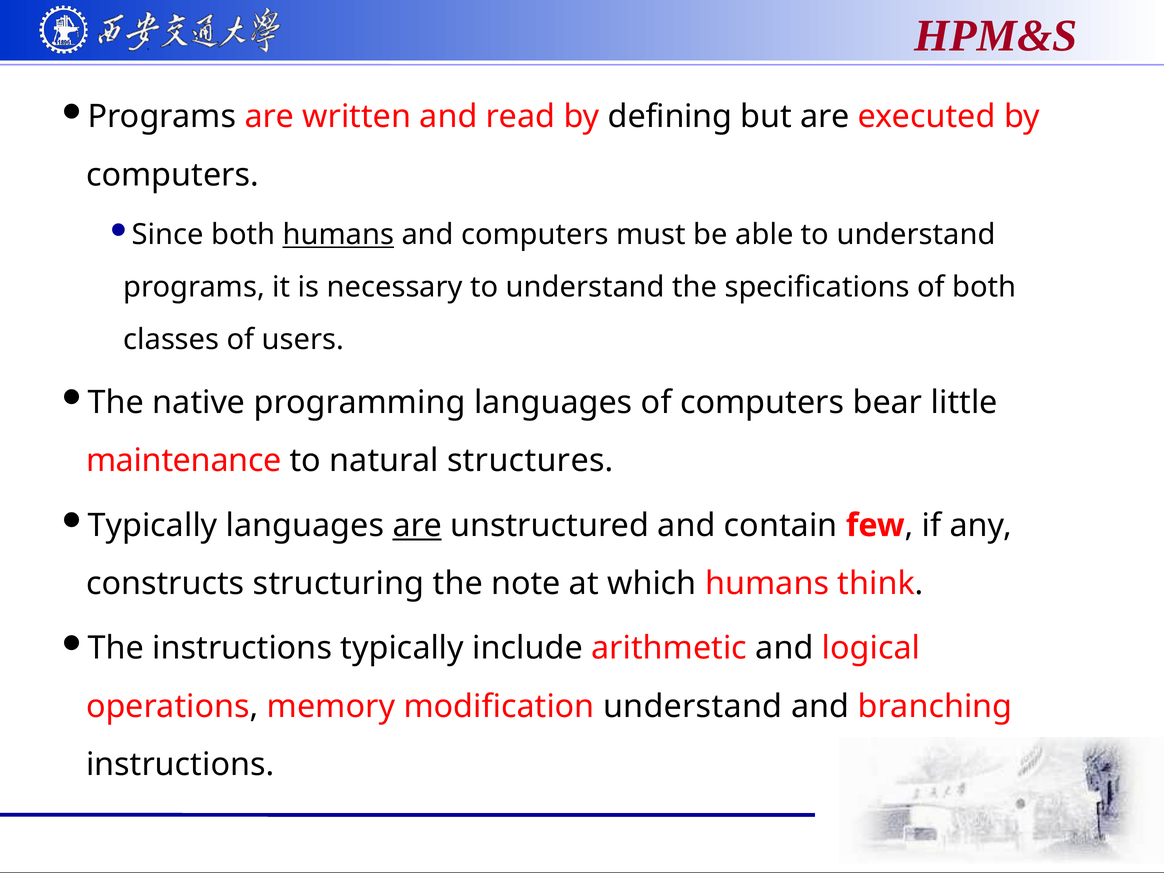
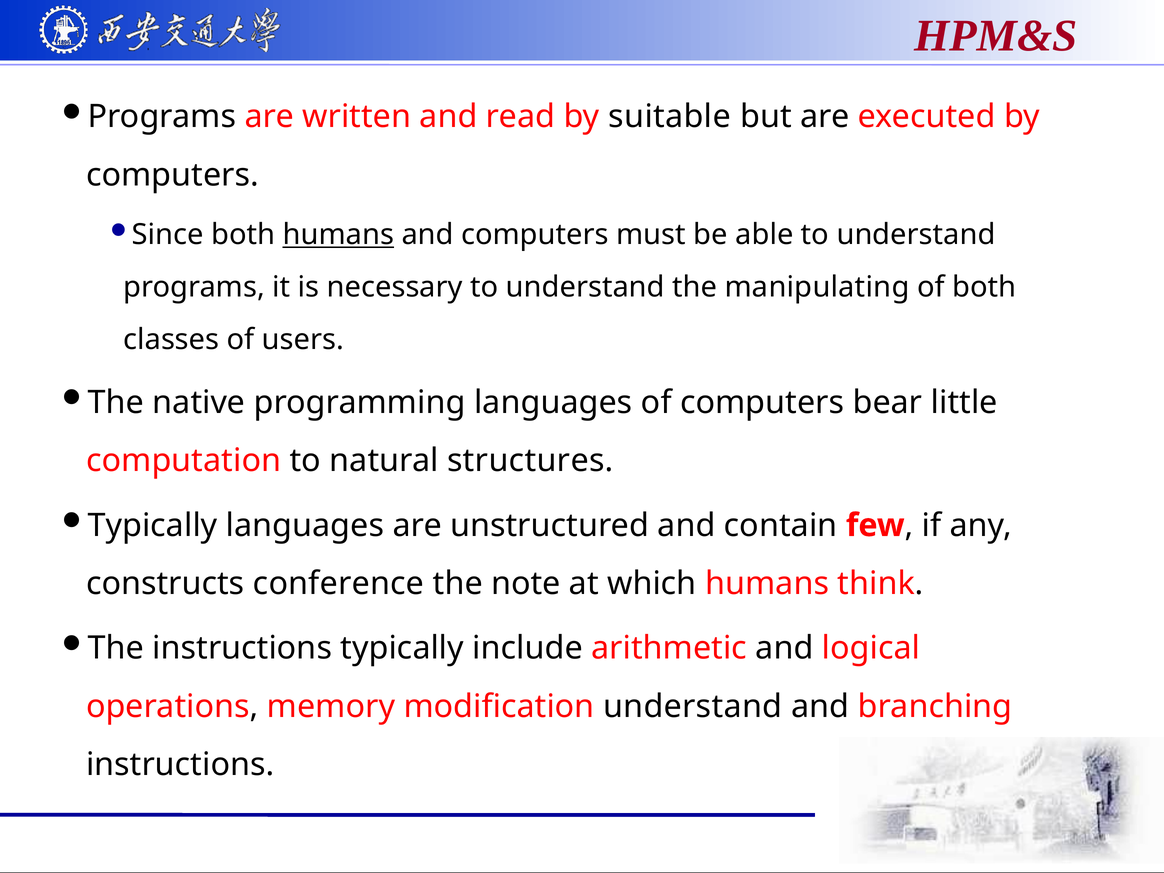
defining: defining -> suitable (670, 117)
specifications: specifications -> manipulating (817, 287)
maintenance: maintenance -> computation (184, 461)
are underline: present -> none (417, 525)
structuring: structuring -> conference (339, 584)
